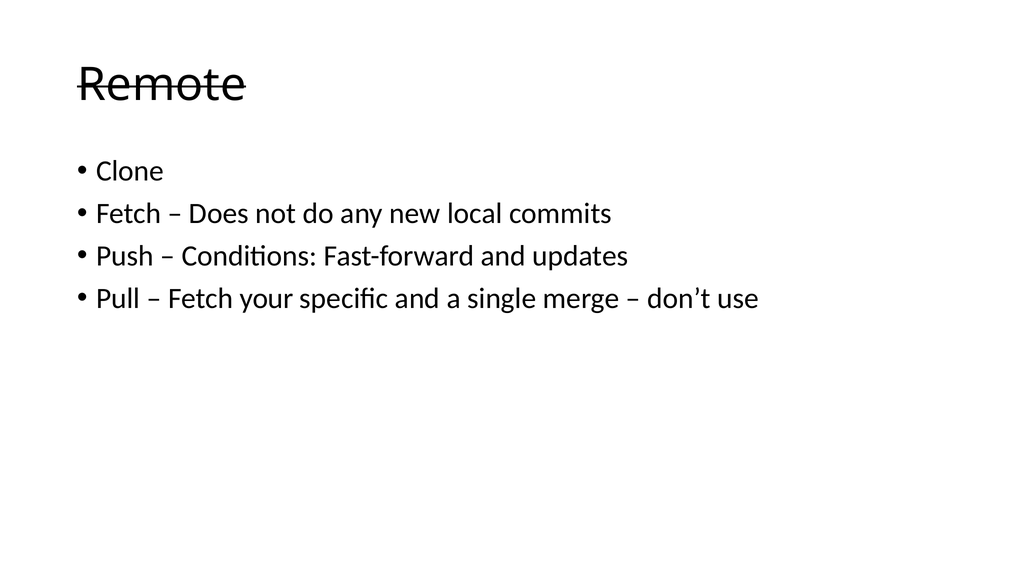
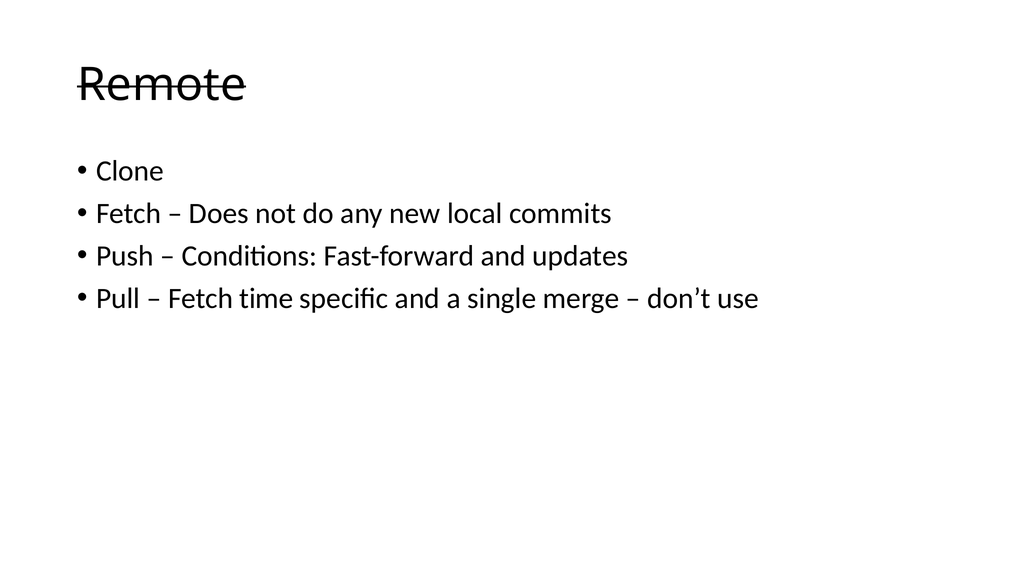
your: your -> time (266, 298)
